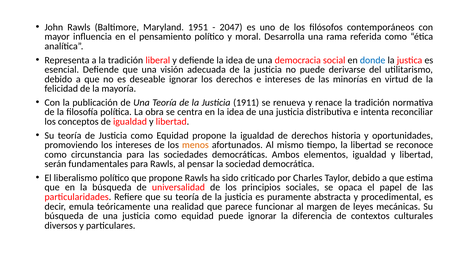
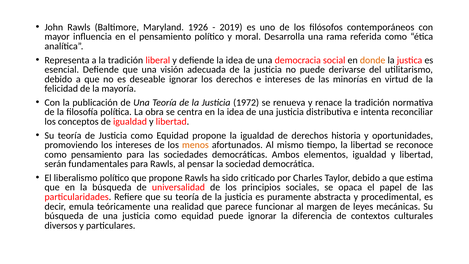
1951: 1951 -> 1926 (198, 27)
2047: 2047 -> 2019 (231, 27)
donde colour: blue -> orange (373, 60)
1911: 1911 -> 1972 (246, 103)
como circunstancia: circunstancia -> pensamiento (97, 154)
